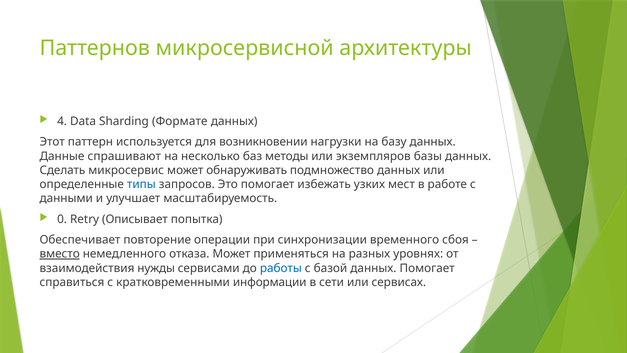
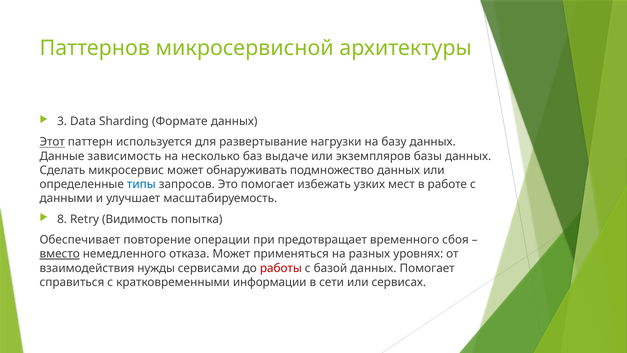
4: 4 -> 3 (62, 121)
Этот underline: none -> present (52, 142)
возникновении: возникновении -> развертывание (263, 142)
спрашивают: спрашивают -> зависимость (124, 156)
методы: методы -> выдаче (287, 156)
0: 0 -> 8 (62, 219)
Описывает: Описывает -> Видимость (135, 219)
синхронизации: синхронизации -> предотвращает (322, 240)
работы colour: blue -> red (281, 268)
